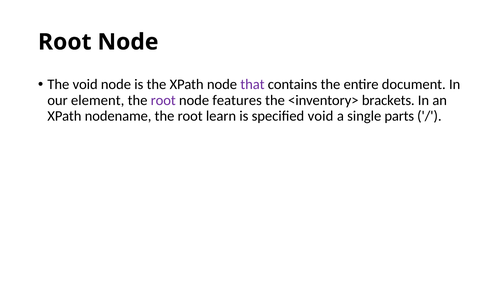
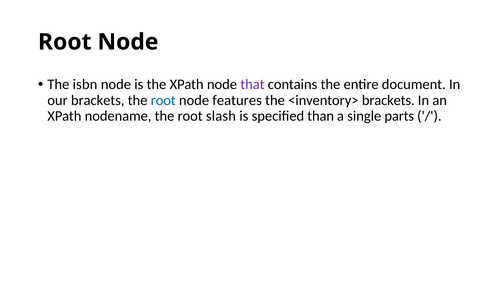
The void: void -> isbn (85, 84)
our element: element -> brackets (98, 100)
root colour: purple -> blue (163, 100)
learn: learn -> slash (221, 116)
specified void: void -> than (321, 116)
